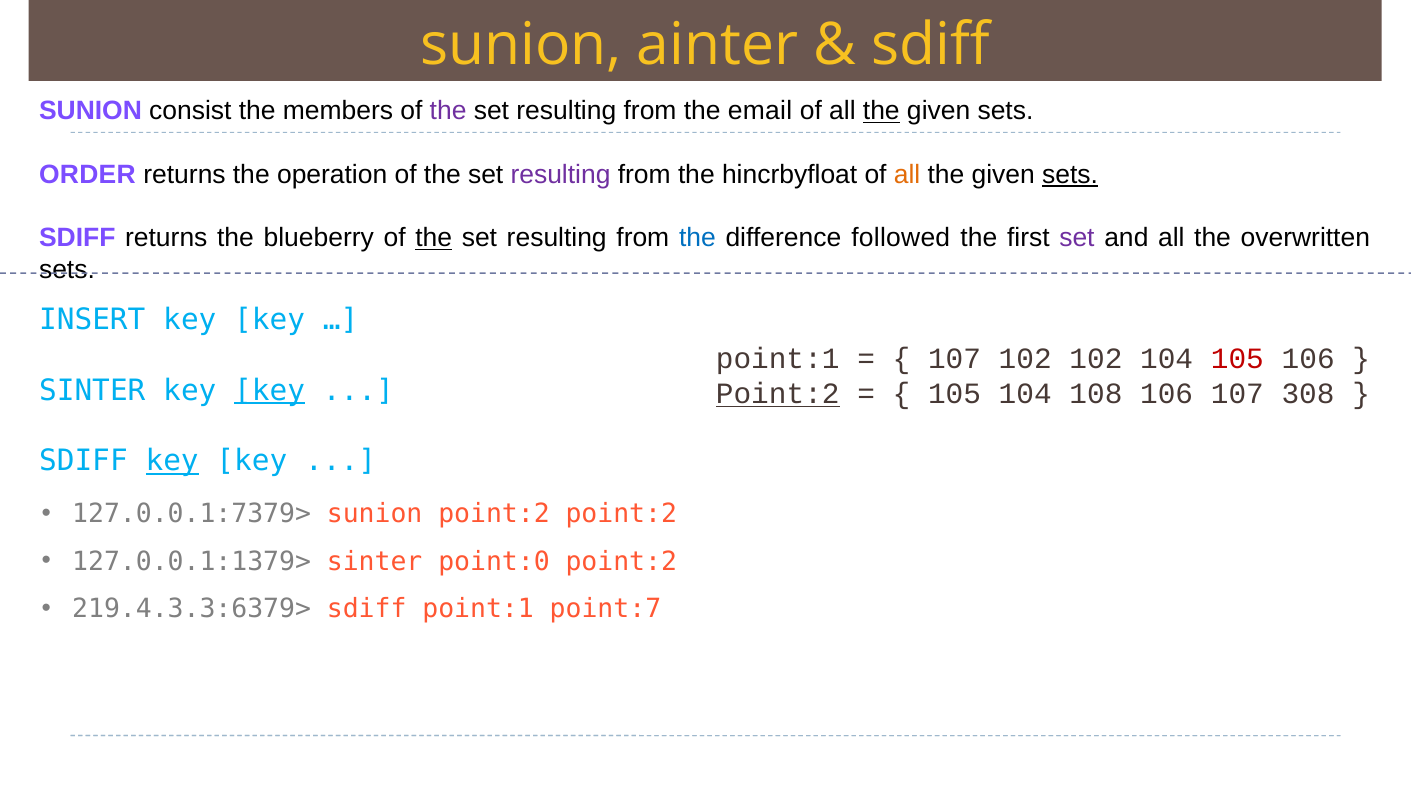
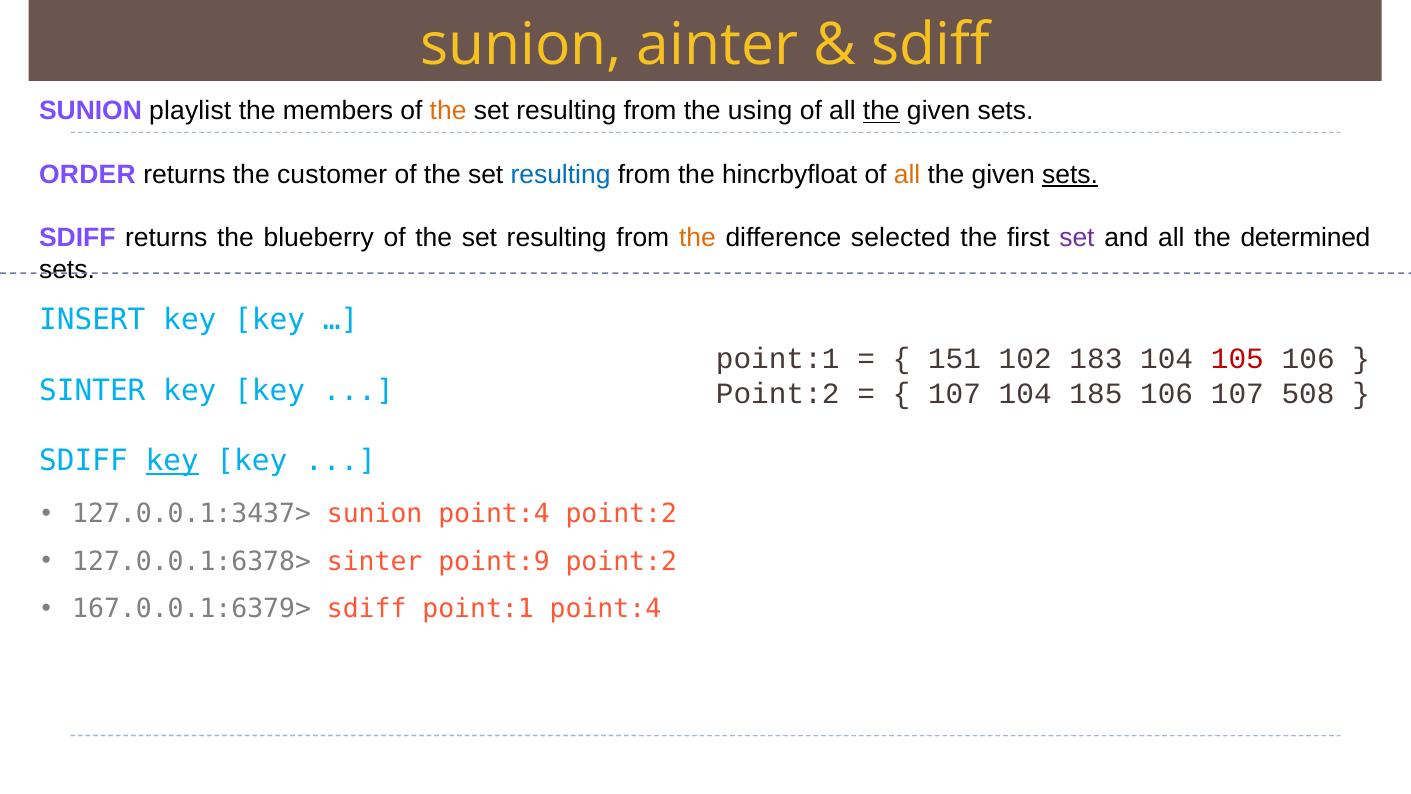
consist: consist -> playlist (190, 111)
the colour: purple -> orange (448, 111)
email: email -> using (760, 111)
operation: operation -> customer (332, 175)
resulting colour: purple -> blue (560, 175)
the underline: present -> none (434, 238)
the colour: blue -> orange (697, 238)
followed: followed -> selected (901, 238)
overwritten: overwritten -> determined (1305, 238)
107: 107 -> 151 (955, 359)
102 102: 102 -> 183 (1096, 359)
key underline: present -> none (270, 391)
Point:2 underline: present -> none (778, 394)
105: 105 -> 107 (955, 394)
108: 108 -> 185 (1096, 394)
308: 308 -> 508 (1308, 394)
127.0.0.1:7379>: 127.0.0.1:7379> -> 127.0.0.1:3437> (192, 514)
sunion point:2: point:2 -> point:4 (494, 514)
127.0.0.1:1379>: 127.0.0.1:1379> -> 127.0.0.1:6378> (192, 561)
point:0: point:0 -> point:9 (494, 561)
219.4.3.3:6379>: 219.4.3.3:6379> -> 167.0.0.1:6379> (192, 609)
point:1 point:7: point:7 -> point:4 (605, 609)
